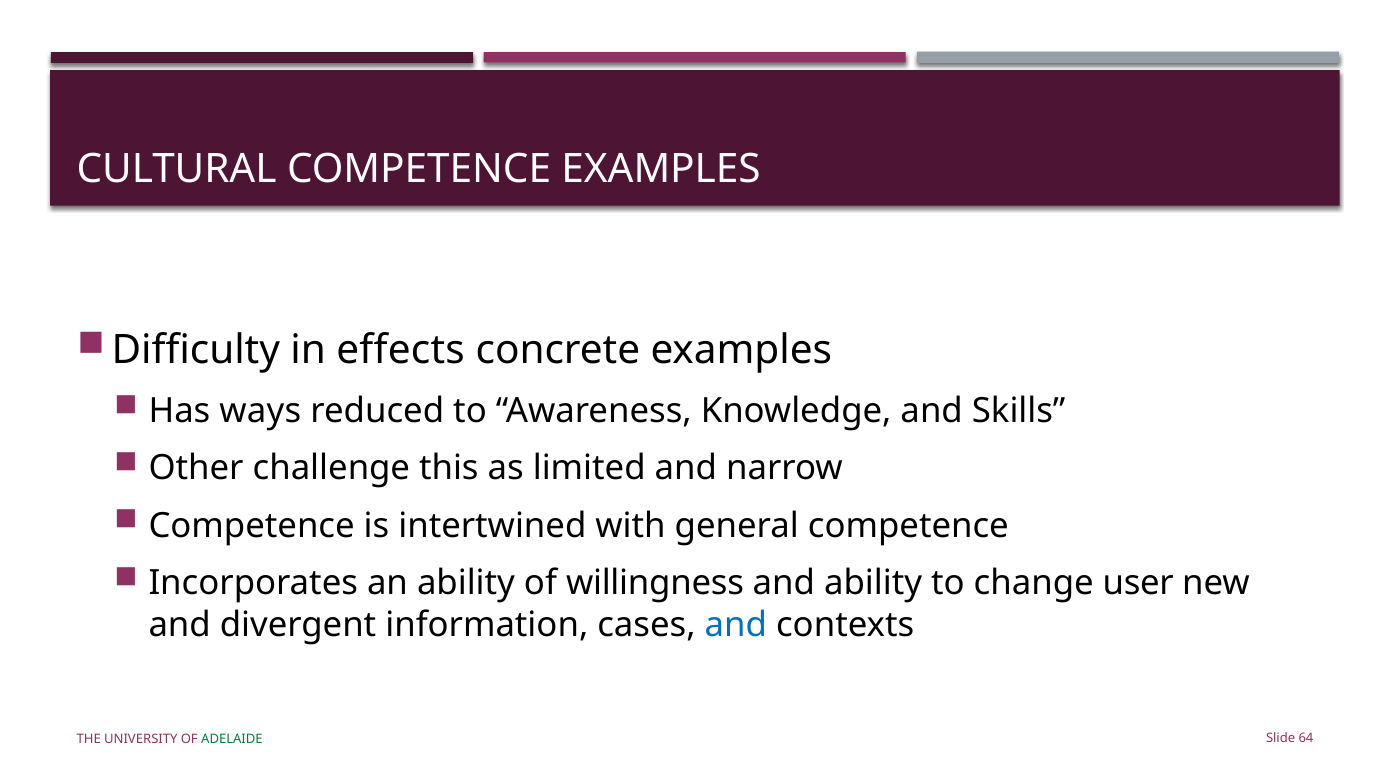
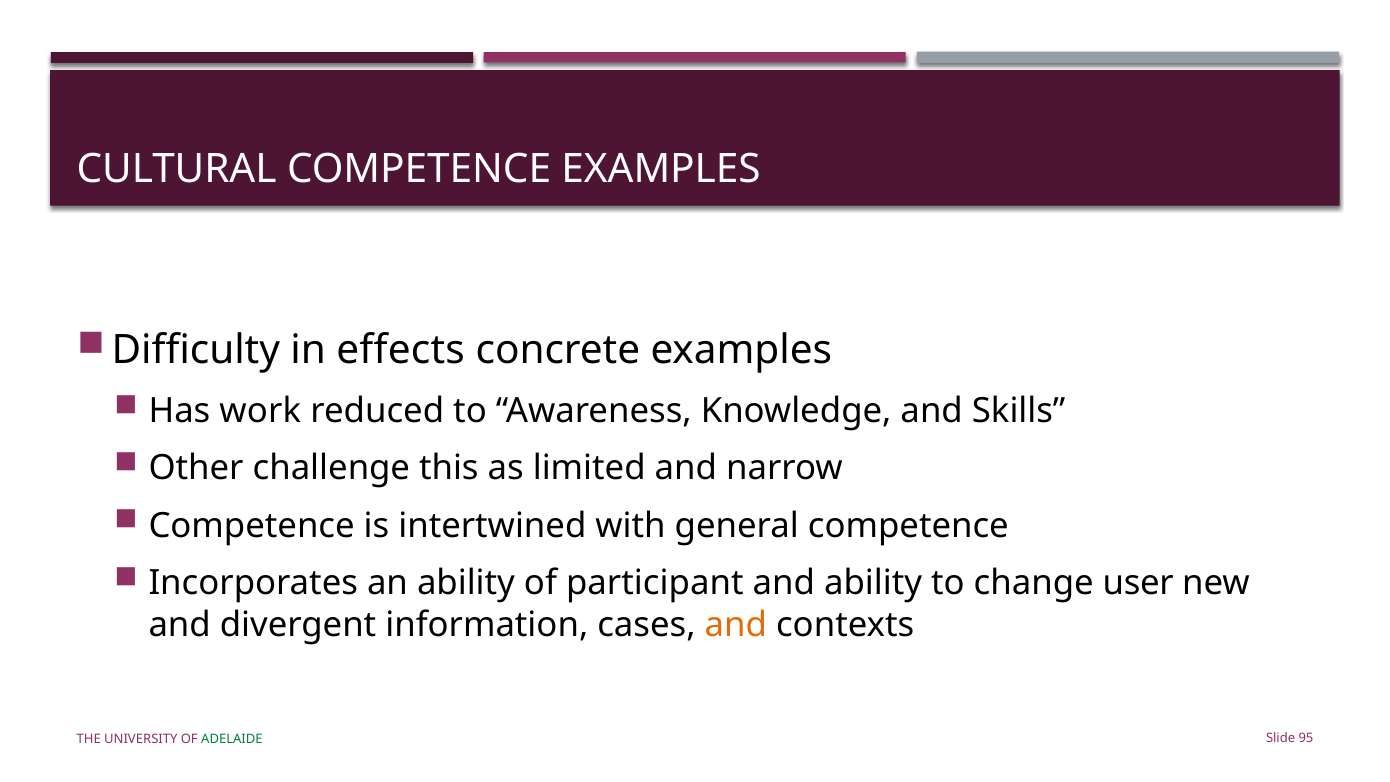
ways: ways -> work (260, 411)
willingness: willingness -> participant (655, 583)
and colour: blue -> orange (736, 624)
64: 64 -> 95 (1306, 738)
